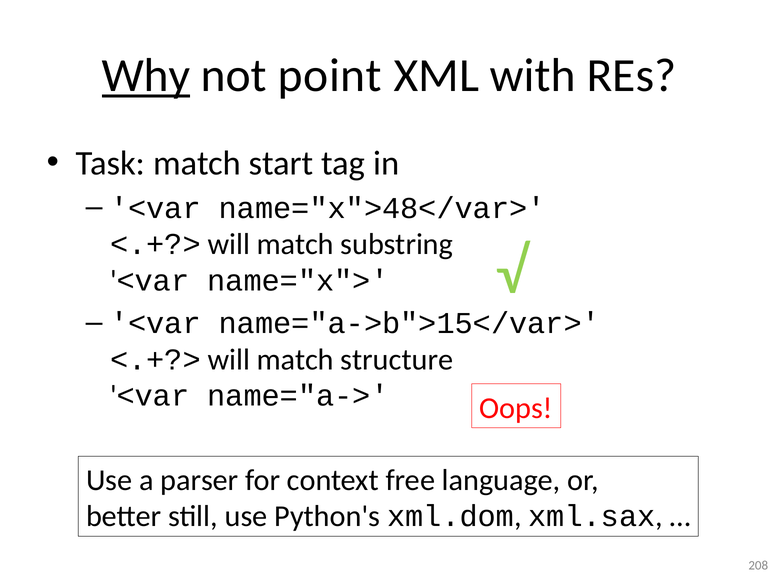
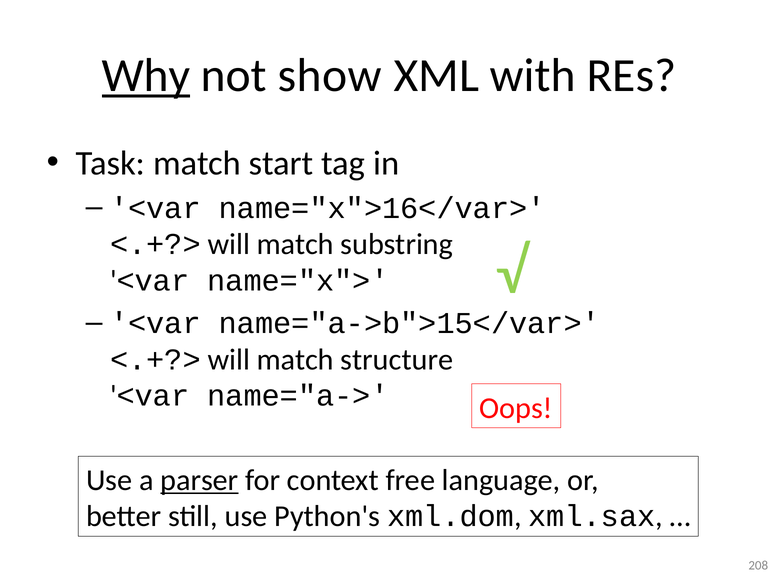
point: point -> show (330, 75)
name="x">48</var>: name="x">48</var> -> name="x">16</var> (382, 208)
parser underline: none -> present (199, 480)
